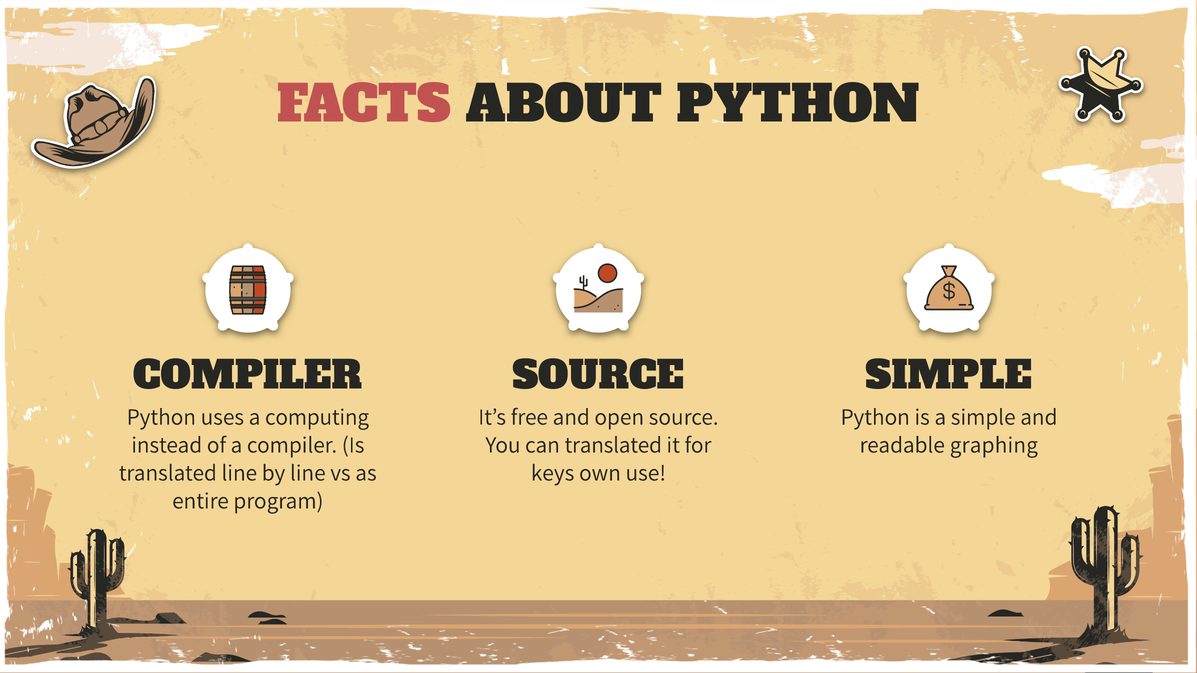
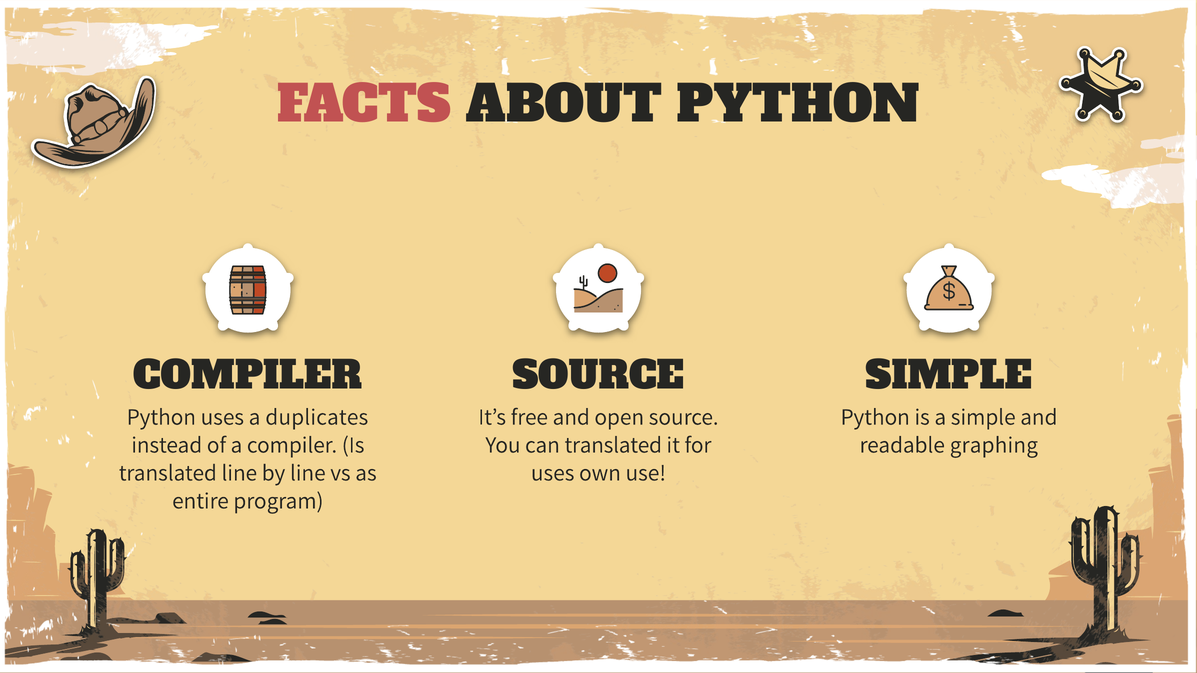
computing: computing -> duplicates (317, 417)
keys: keys -> uses (553, 473)
